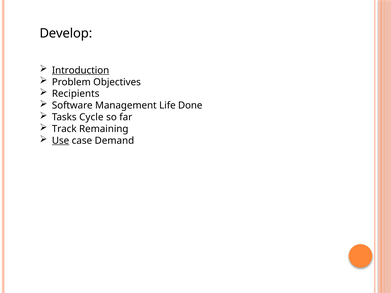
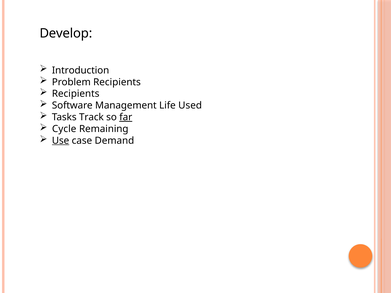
Introduction underline: present -> none (81, 70)
Problem Objectives: Objectives -> Recipients (117, 82)
Done: Done -> Used (190, 106)
Cycle: Cycle -> Track (91, 117)
far underline: none -> present (126, 117)
Track: Track -> Cycle (64, 129)
